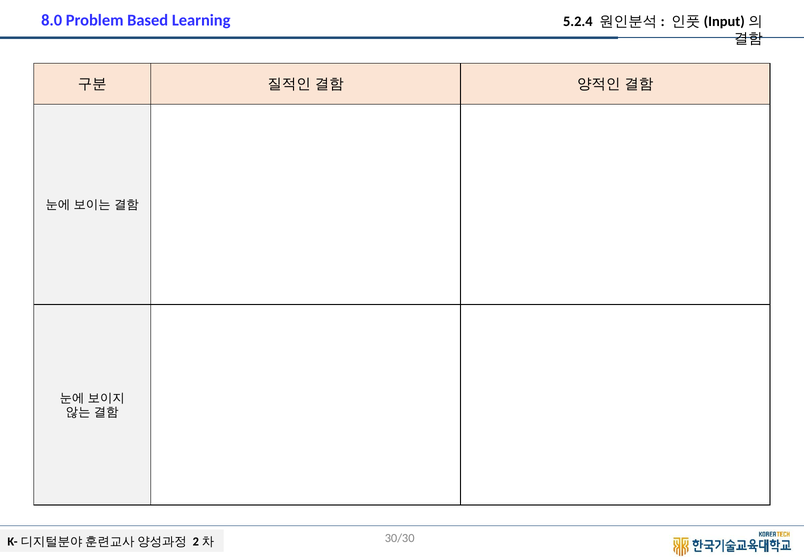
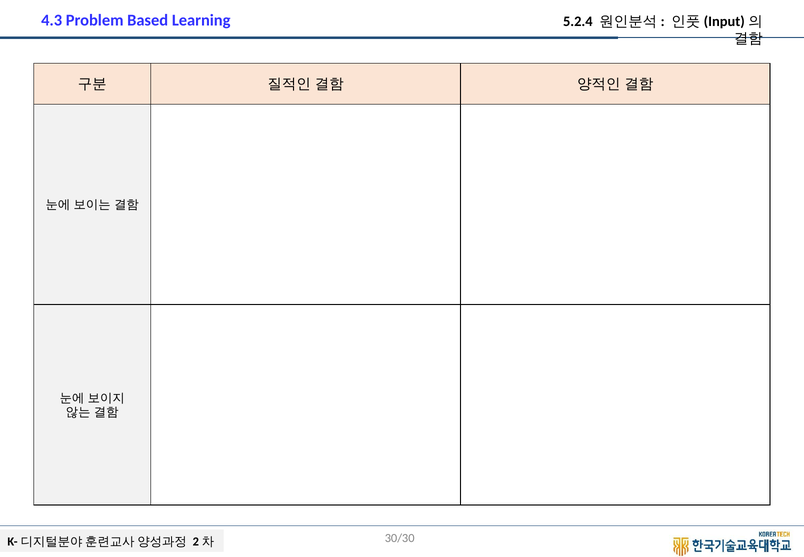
8.0: 8.0 -> 4.3 (52, 20)
